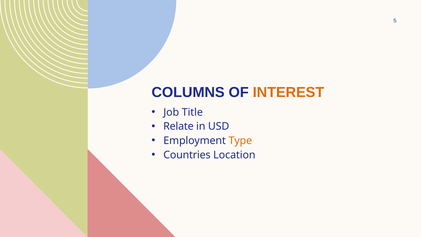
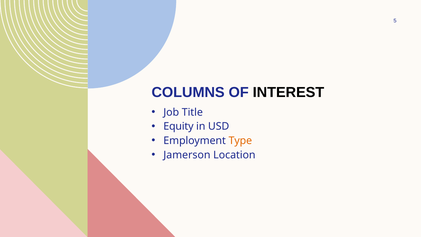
INTEREST colour: orange -> black (288, 92)
Relate: Relate -> Equity (178, 126)
Countries: Countries -> Jamerson (187, 155)
